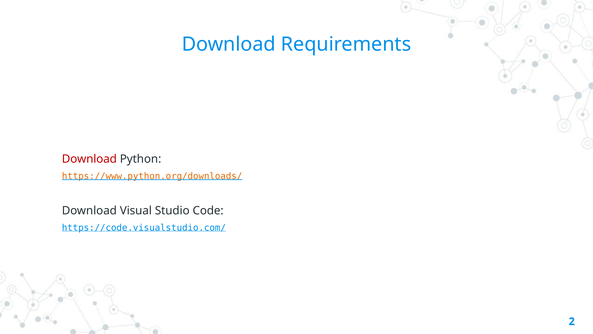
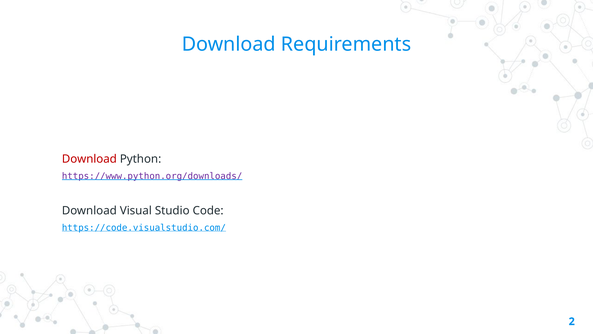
https://www.python.org/downloads/ colour: orange -> purple (152, 176)
